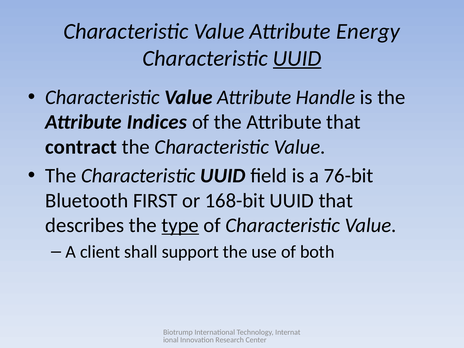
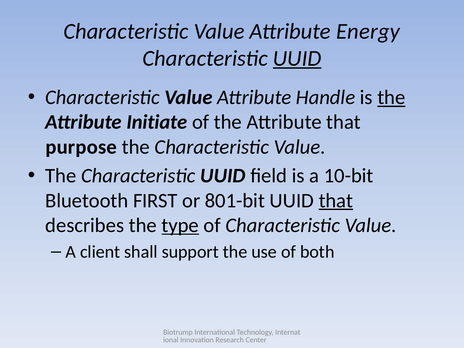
the underline: none -> present (391, 97)
Indices: Indices -> Initiate (157, 122)
contract: contract -> purpose (81, 147)
76-bit: 76-bit -> 10-bit (349, 176)
168-bit: 168-bit -> 801-bit (235, 201)
that underline: none -> present (336, 201)
